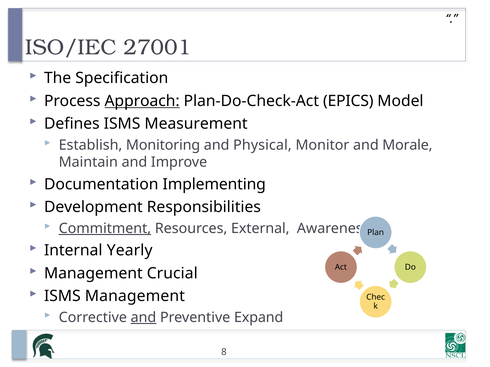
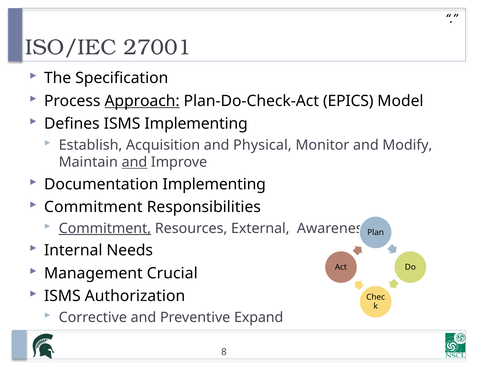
ISMS Measurement: Measurement -> Implementing (196, 124)
Monitoring: Monitoring -> Acquisition (163, 145)
Morale: Morale -> Modify (407, 145)
and underline: none -> present (134, 162)
Development: Development -> Commitment (93, 207)
Yearly: Yearly -> Needs (130, 251)
ISMS Management: Management -> Authorization (135, 296)
and underline: present -> none (143, 318)
